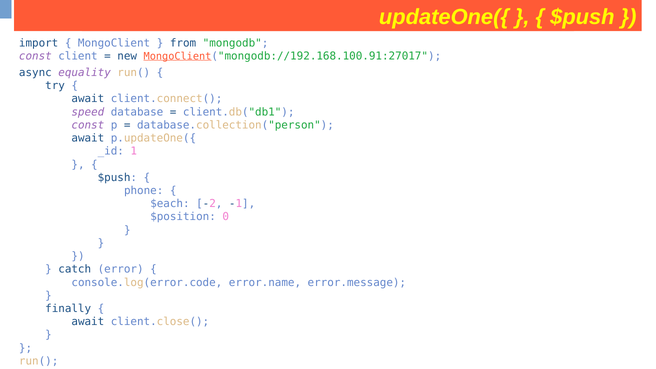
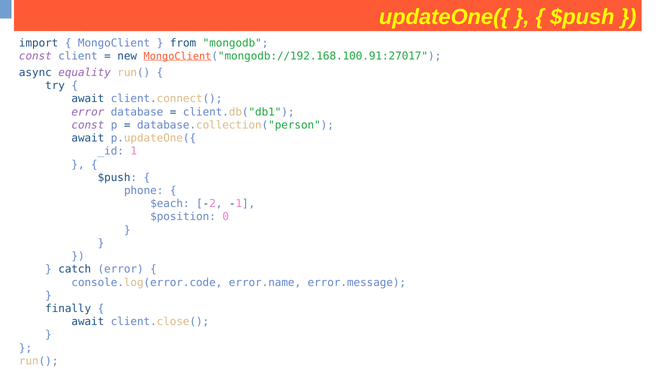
speed: speed -> error (88, 112)
